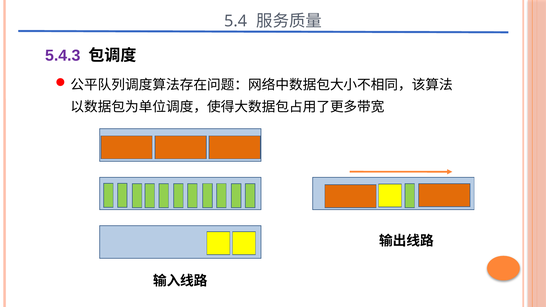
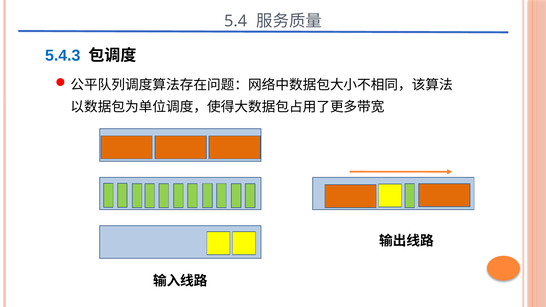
5.4.3 colour: purple -> blue (63, 56)
